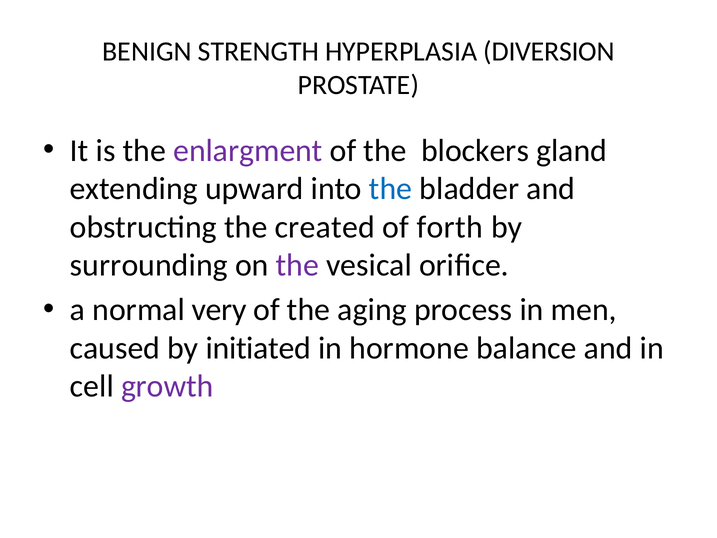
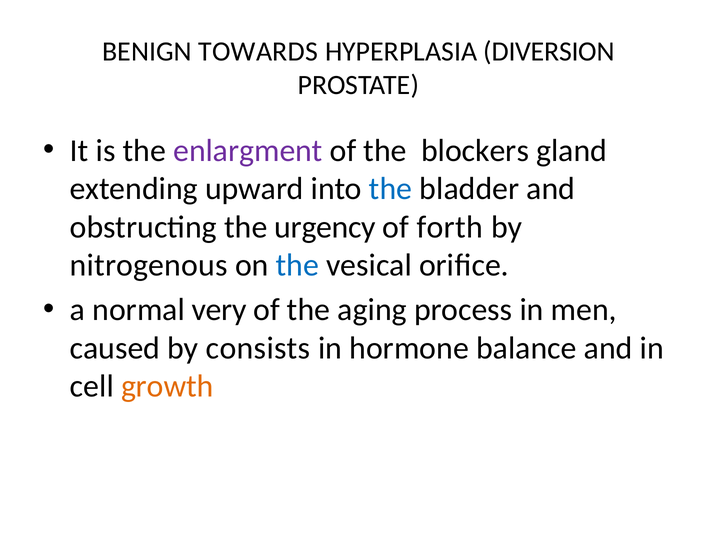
STRENGTH: STRENGTH -> TOWARDS (258, 52)
created: created -> urgency (325, 227)
surrounding: surrounding -> nitrogenous (149, 265)
the colour: purple -> blue (297, 265)
initiated: initiated -> consists (258, 348)
growth colour: purple -> orange (167, 386)
